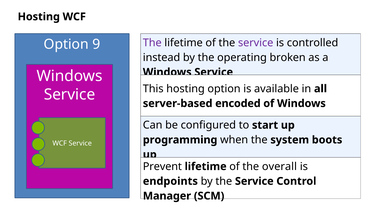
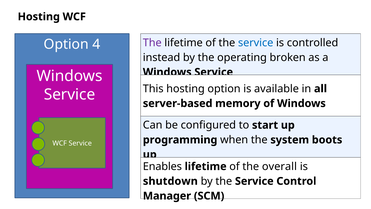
service colour: purple -> blue (256, 43)
9: 9 -> 4 (96, 44)
encoded: encoded -> memory (238, 103)
Prevent: Prevent -> Enables (162, 166)
endpoints: endpoints -> shutdown (170, 181)
